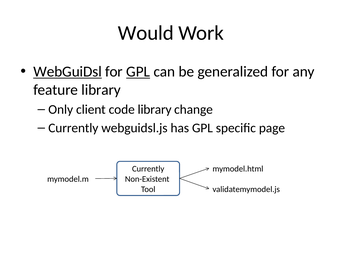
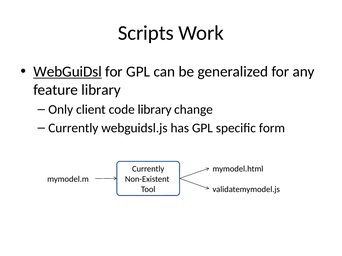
Would: Would -> Scripts (146, 33)
GPL underline: present -> none (138, 72)
page: page -> form (272, 128)
